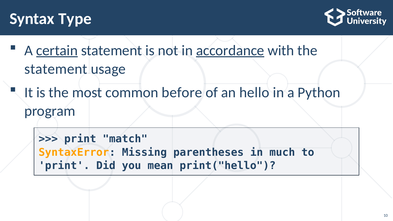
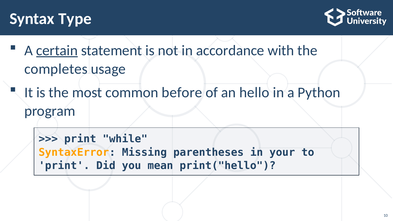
accordance underline: present -> none (230, 50)
statement: statement -> completes (56, 69)
match: match -> while (125, 139)
much: much -> your (282, 152)
